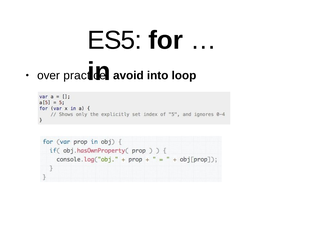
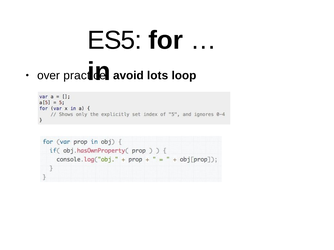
into: into -> lots (158, 76)
